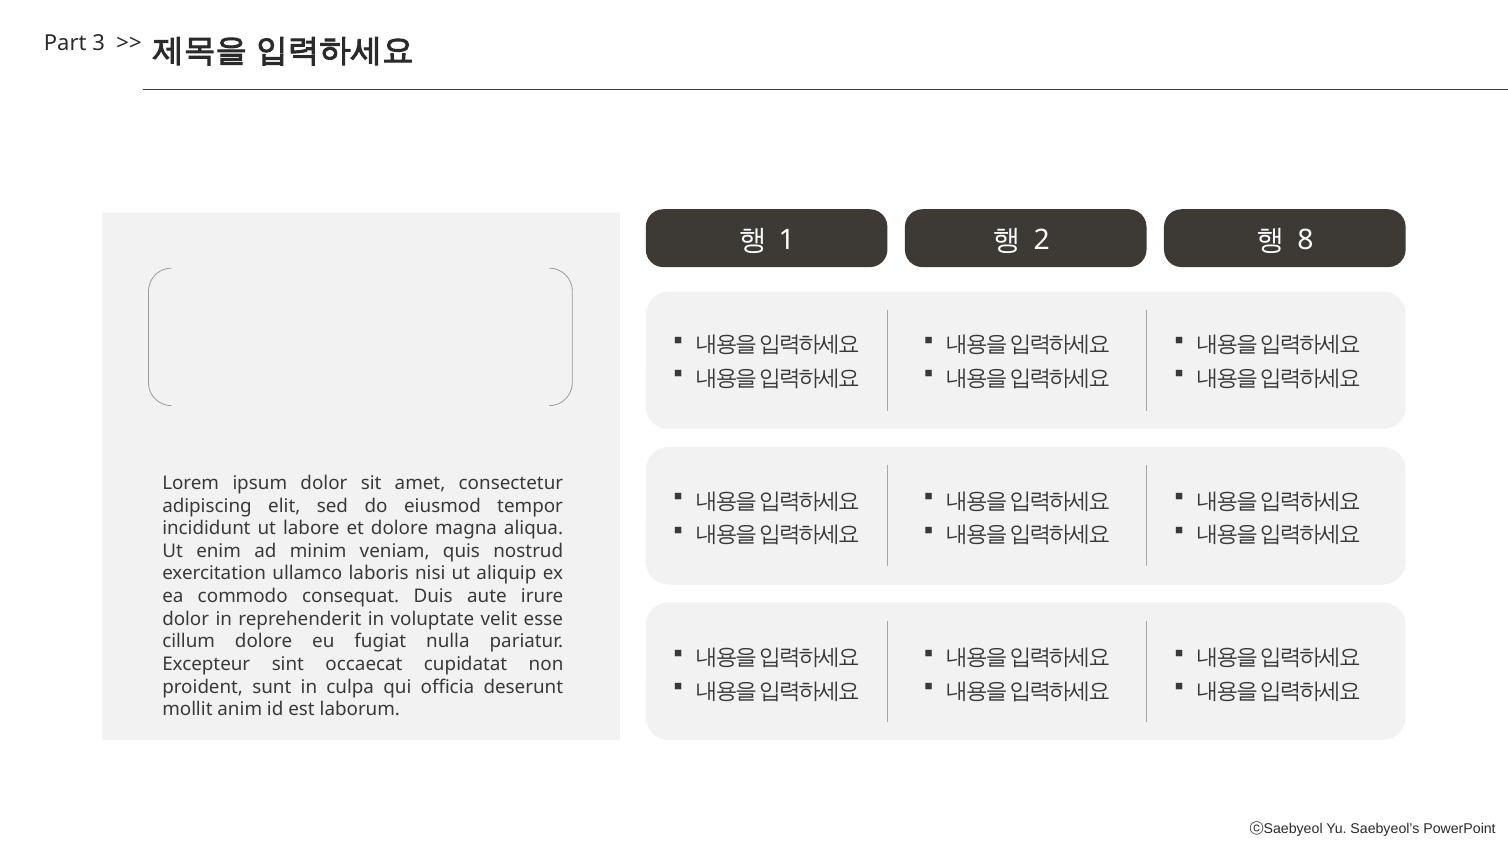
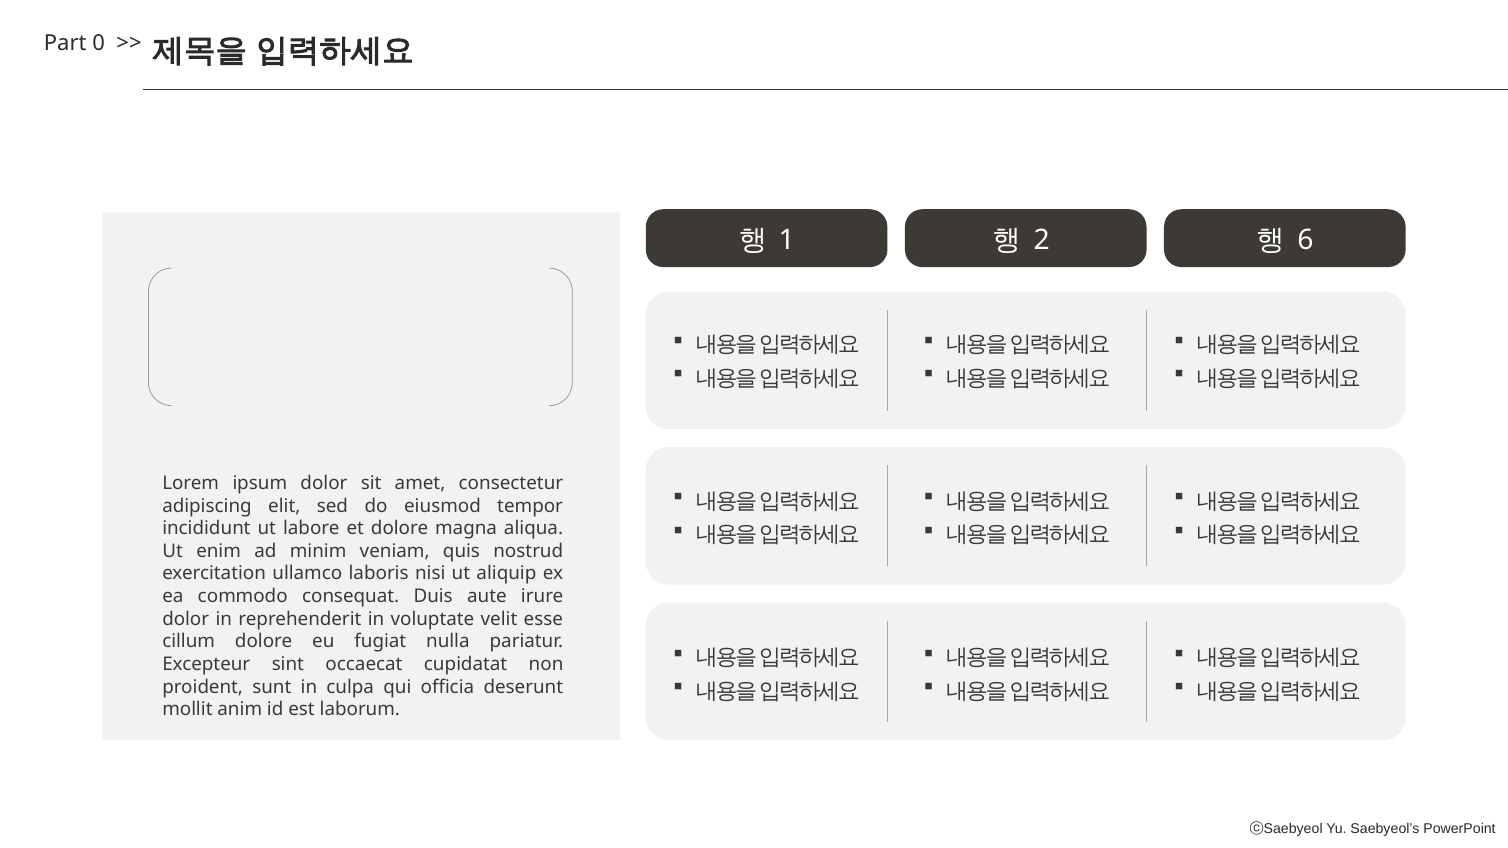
3: 3 -> 0 (99, 43)
8: 8 -> 6 (1305, 241)
